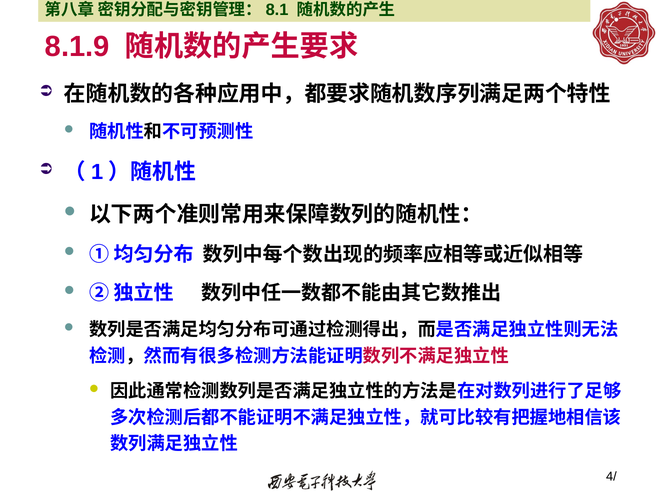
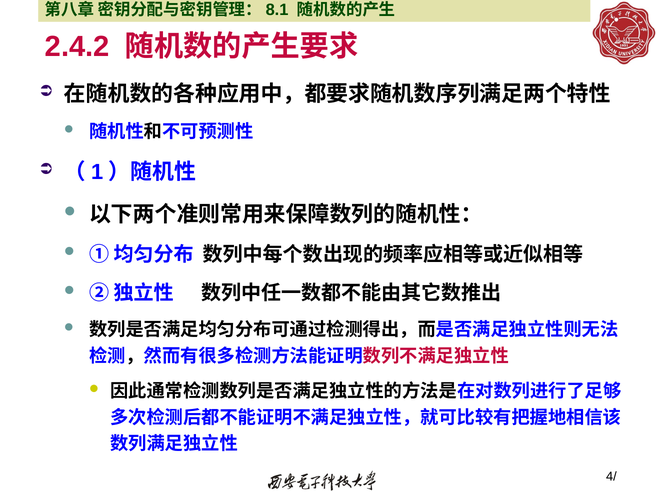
8.1.9: 8.1.9 -> 2.4.2 (77, 47)
